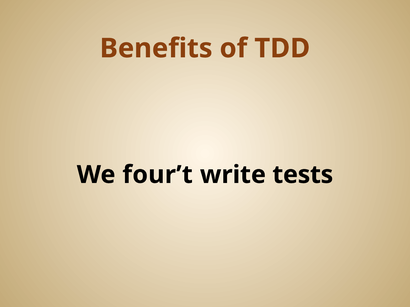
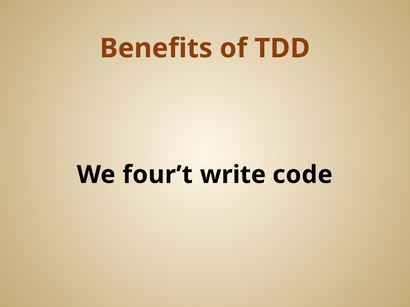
tests: tests -> code (303, 175)
